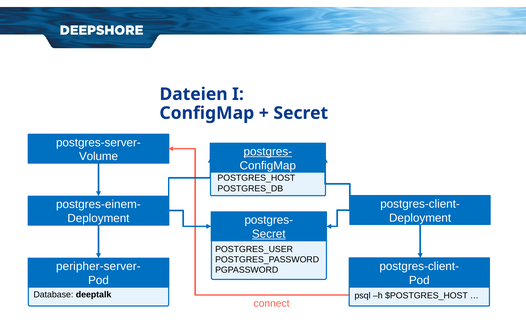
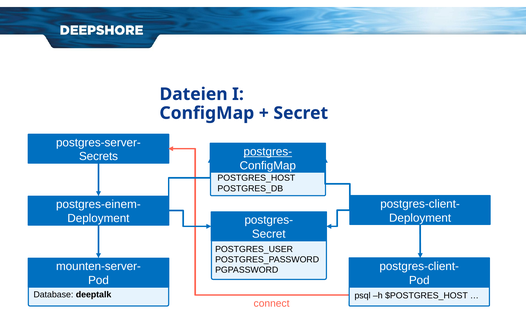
Volume: Volume -> Secrets (99, 157)
Secret underline: present -> none (269, 235)
peripher-server-: peripher-server- -> mounten-server- (98, 267)
